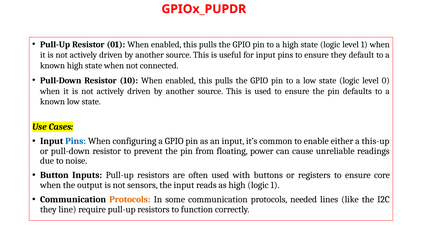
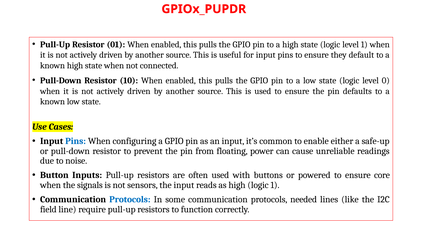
this-up: this-up -> safe-up (376, 141)
registers: registers -> powered (314, 176)
output: output -> signals (90, 186)
Protocols colour: orange -> blue (130, 200)
they: they -> field (48, 210)
